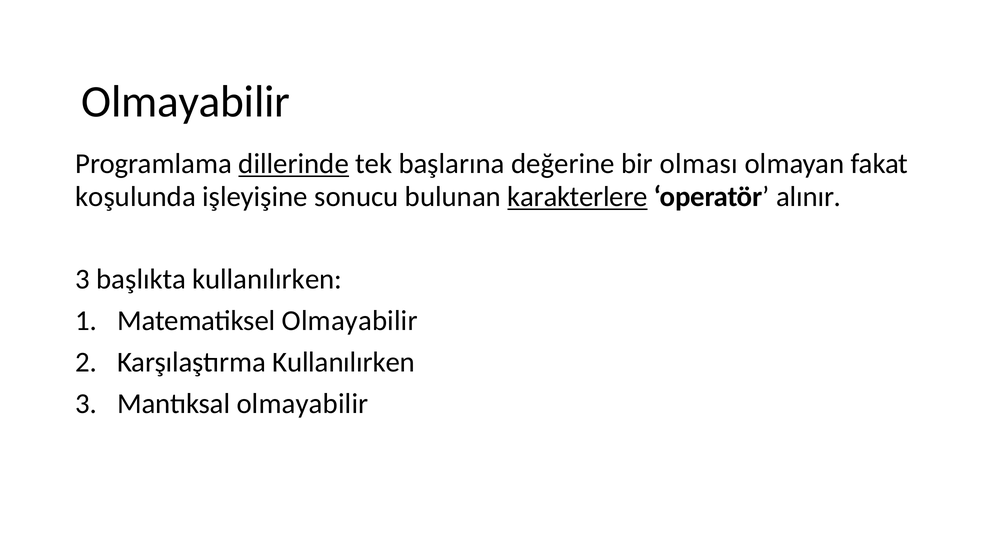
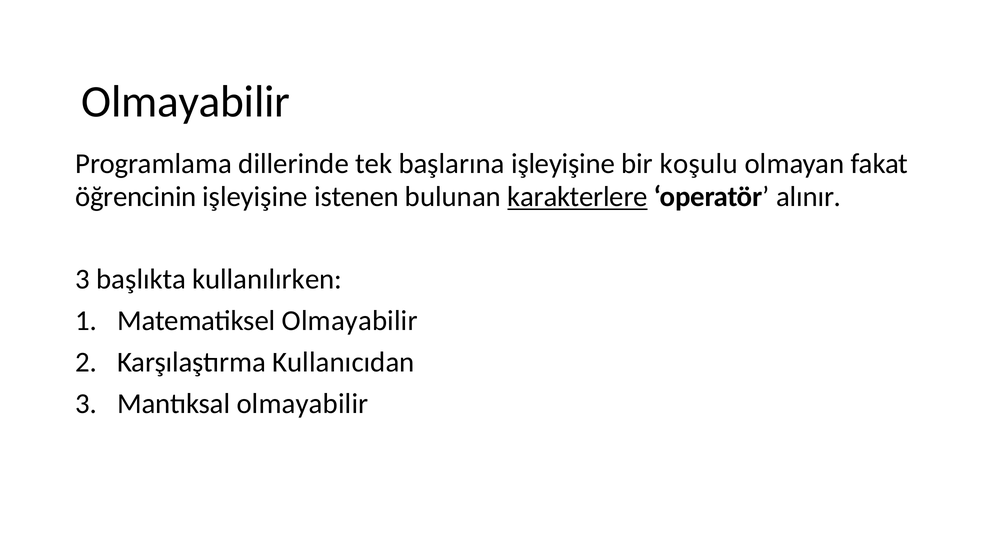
dillerinde underline: present -> none (294, 164)
başlarına değerine: değerine -> işleyişine (563, 164)
olması: olması -> koşulu (699, 164)
koşulunda: koşulunda -> öğrencinin (136, 197)
sonucu: sonucu -> istenen (357, 197)
Karşılaştırma Kullanılırken: Kullanılırken -> Kullanıcıdan (343, 362)
